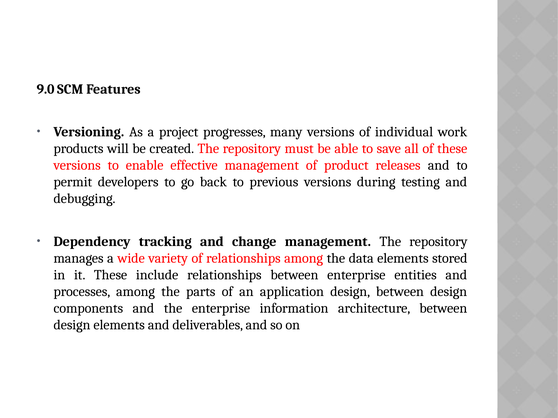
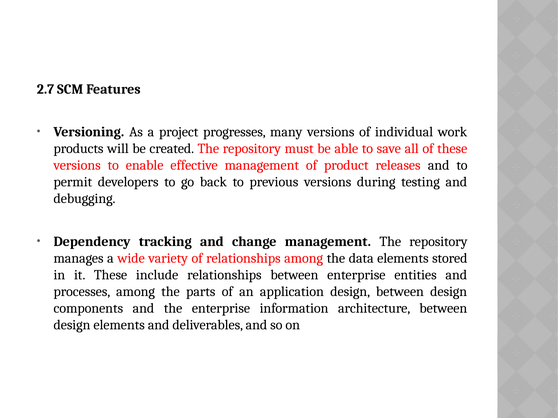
9.0: 9.0 -> 2.7 (45, 89)
